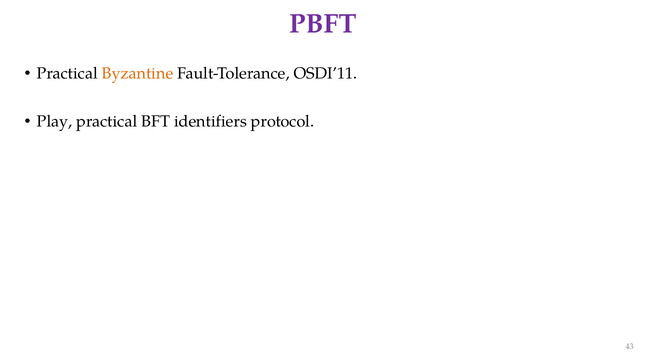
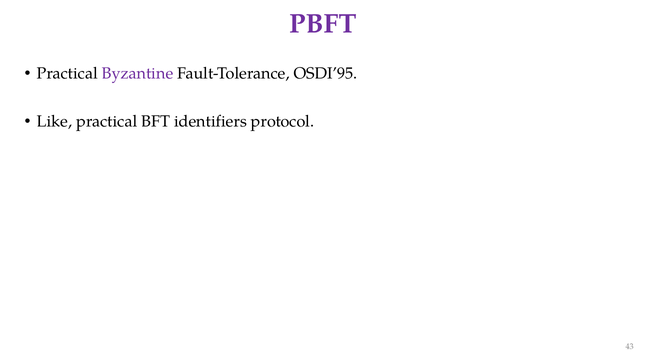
Byzantine colour: orange -> purple (138, 73)
OSDI’11: OSDI’11 -> OSDI’95 (325, 73)
Play: Play -> Like (55, 122)
